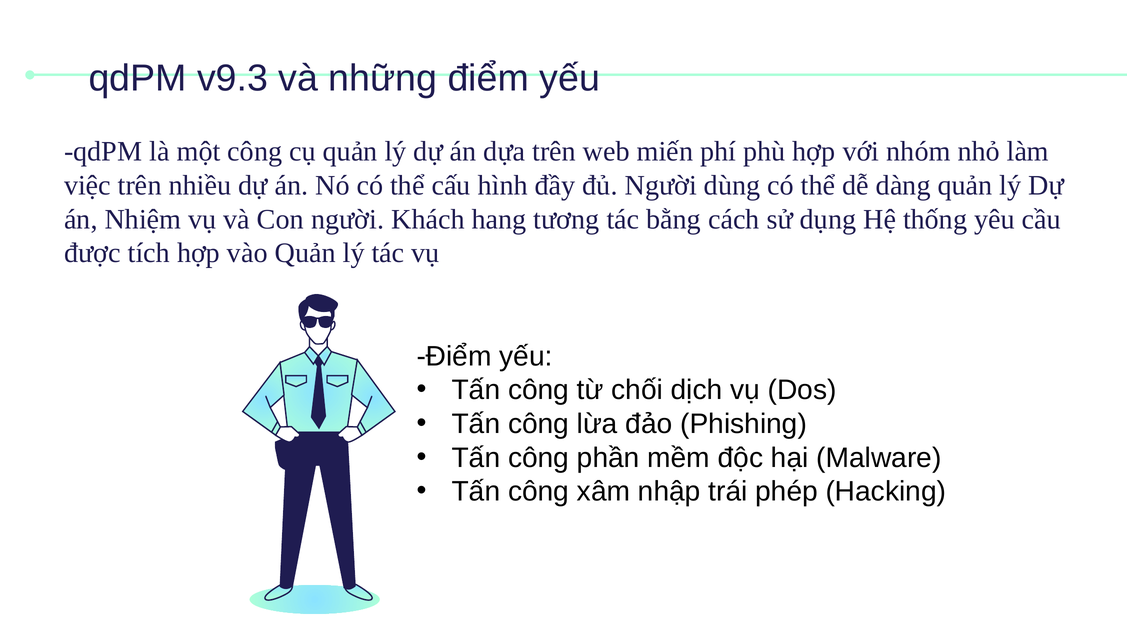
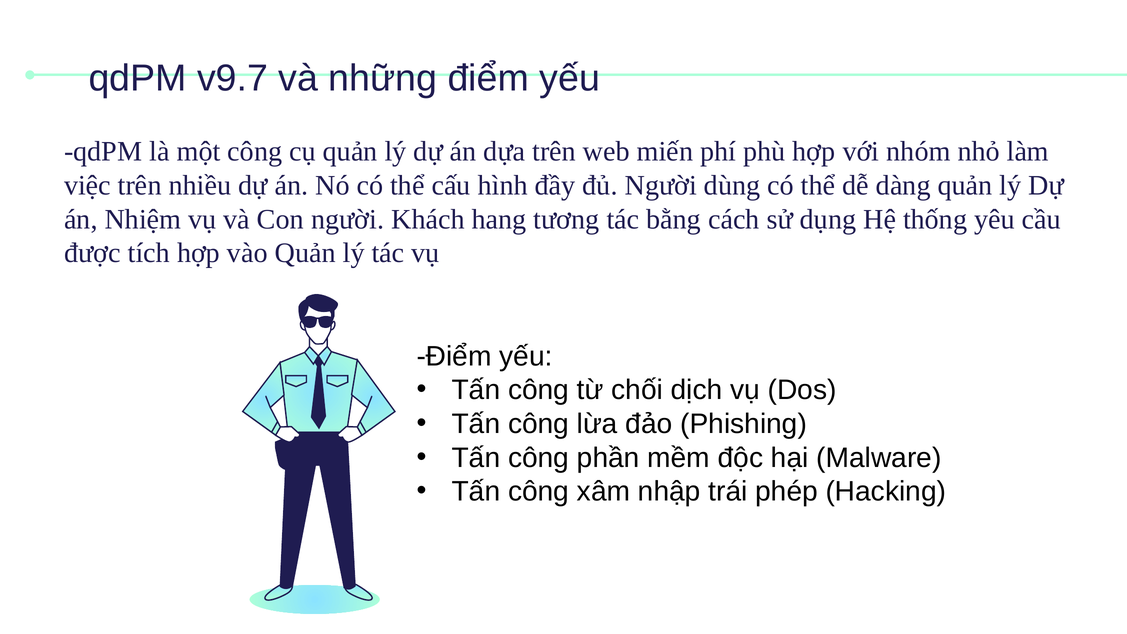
v9.3: v9.3 -> v9.7 (233, 78)
